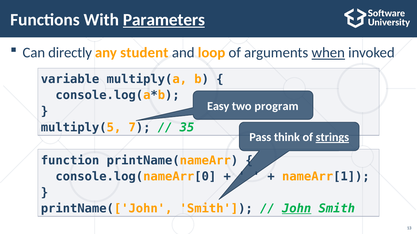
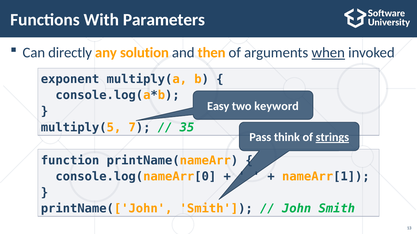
Parameters underline: present -> none (164, 20)
student: student -> solution (144, 53)
loop: loop -> then (212, 53)
variable: variable -> exponent (70, 79)
program: program -> keyword (277, 106)
John underline: present -> none (297, 209)
